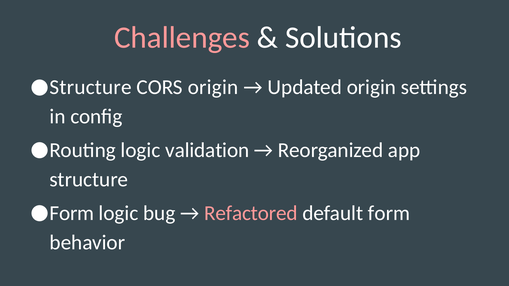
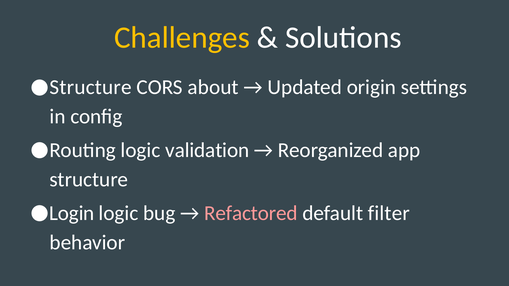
Challenges colour: pink -> yellow (182, 37)
CORS origin: origin -> about (213, 87)
Form: Form -> Login (72, 213)
default form: form -> filter (389, 213)
